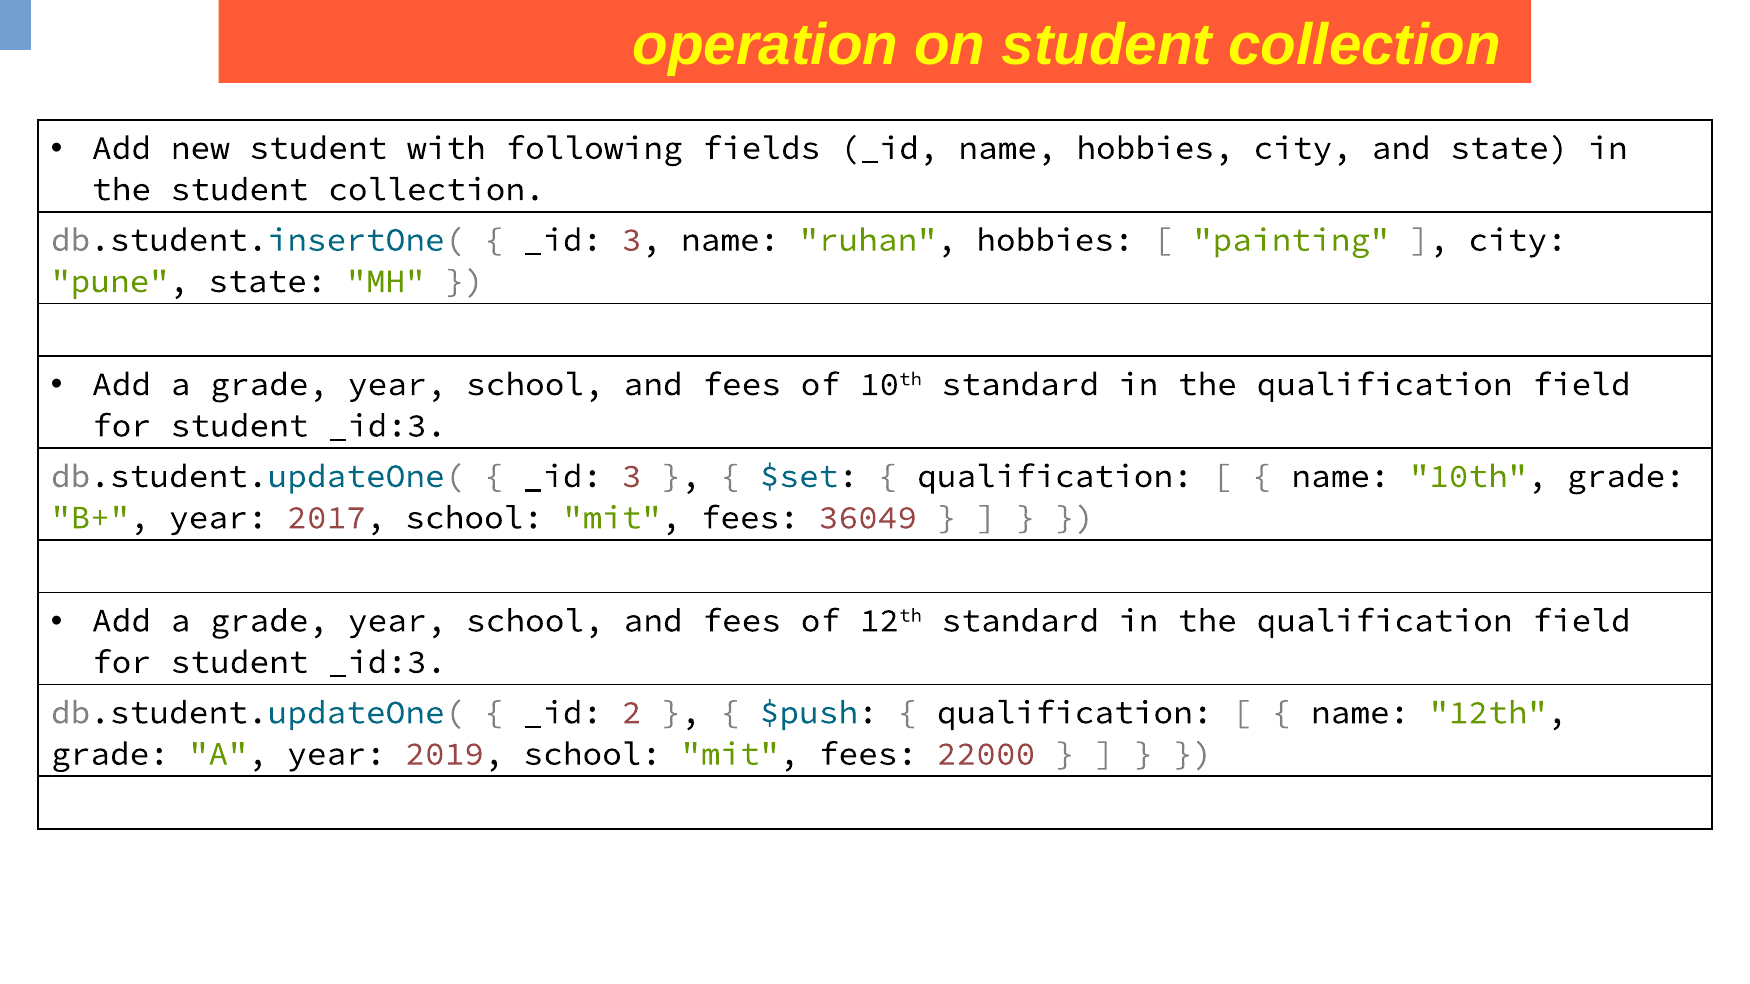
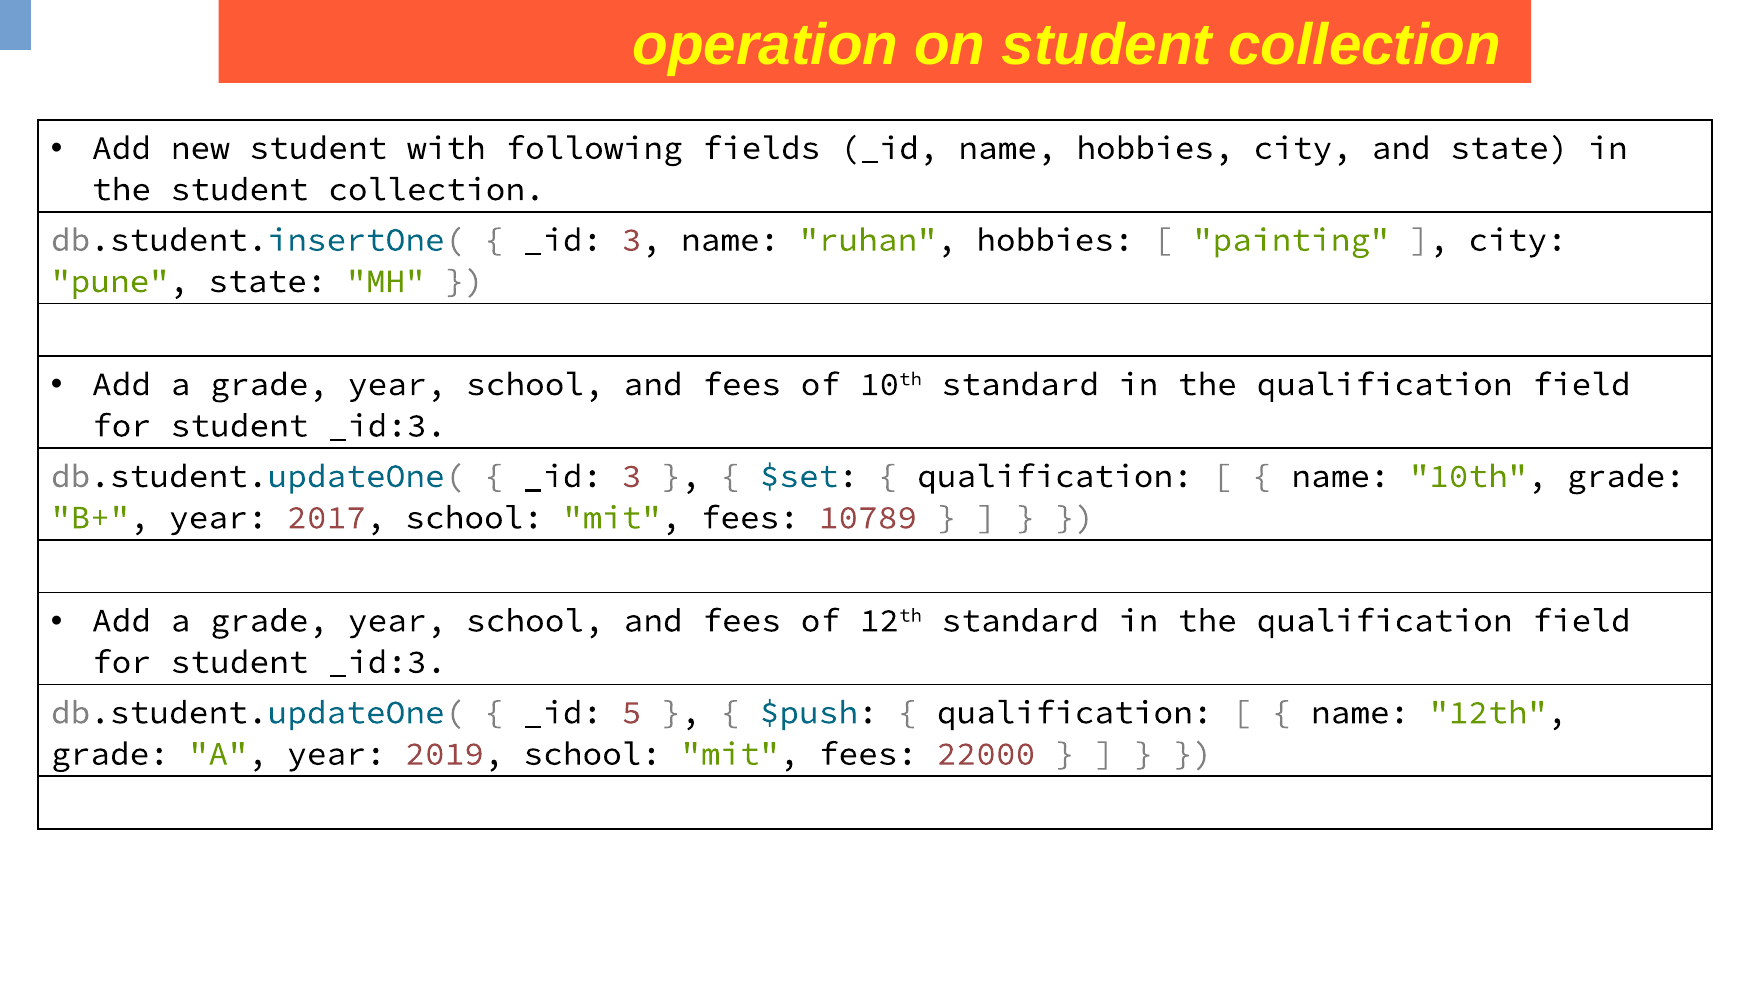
36049: 36049 -> 10789 (868, 518)
2: 2 -> 5 (632, 713)
